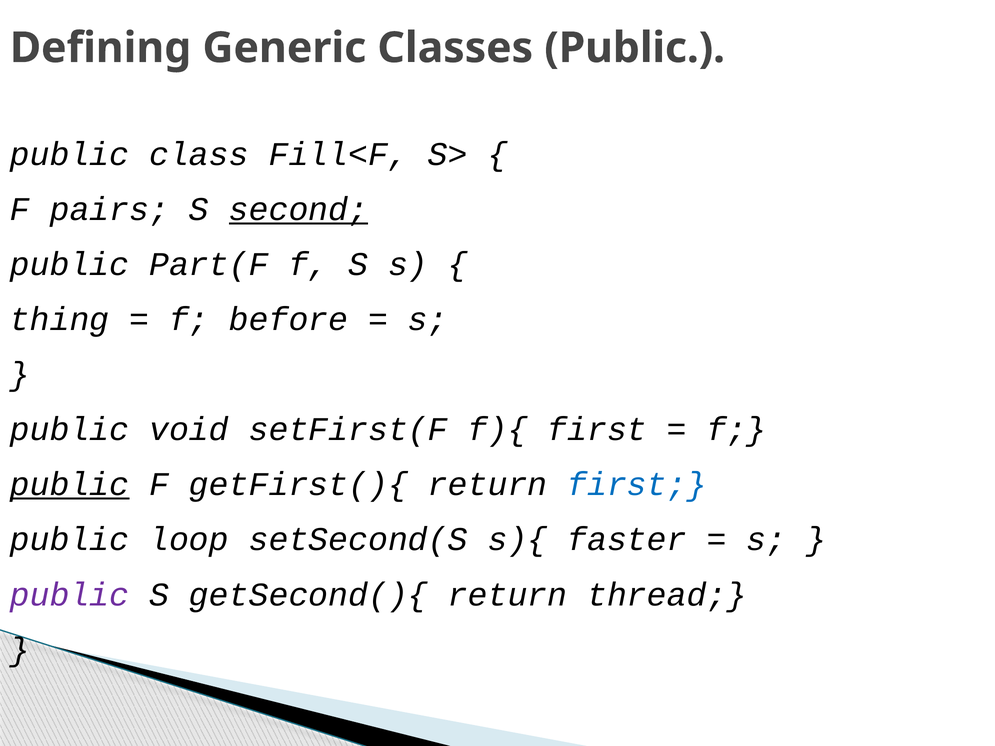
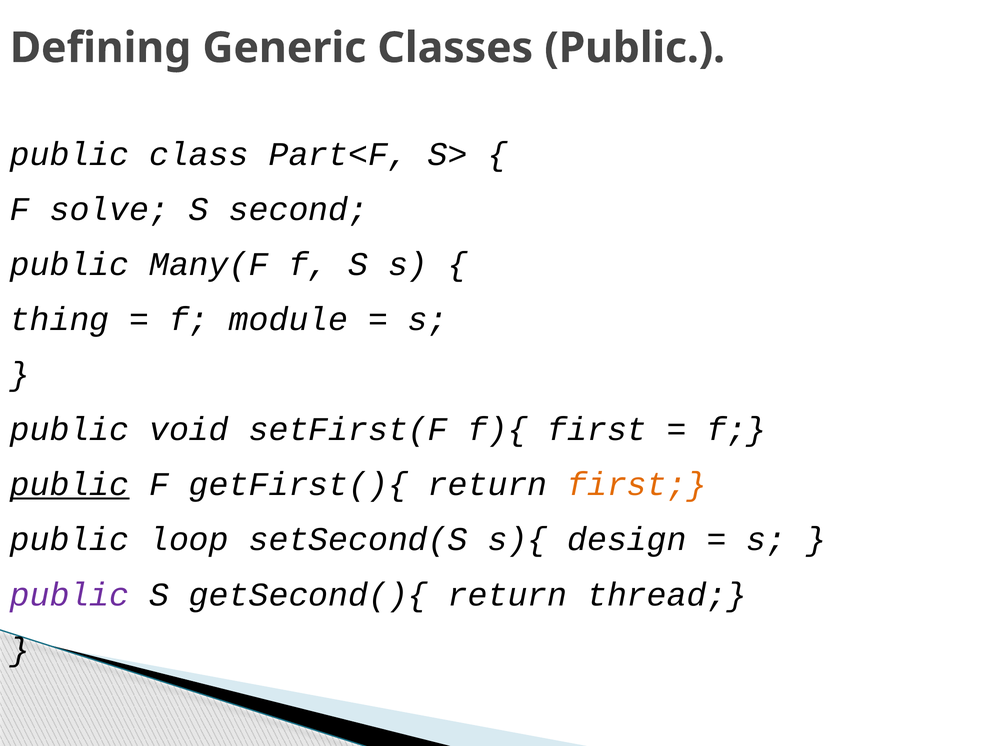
Fill<F: Fill<F -> Part<F (338, 154)
pairs: pairs -> solve (109, 209)
second underline: present -> none (298, 209)
Part(F: Part(F -> Many(F (209, 264)
before: before -> module (289, 319)
first colour: blue -> orange (637, 485)
faster: faster -> design (627, 540)
